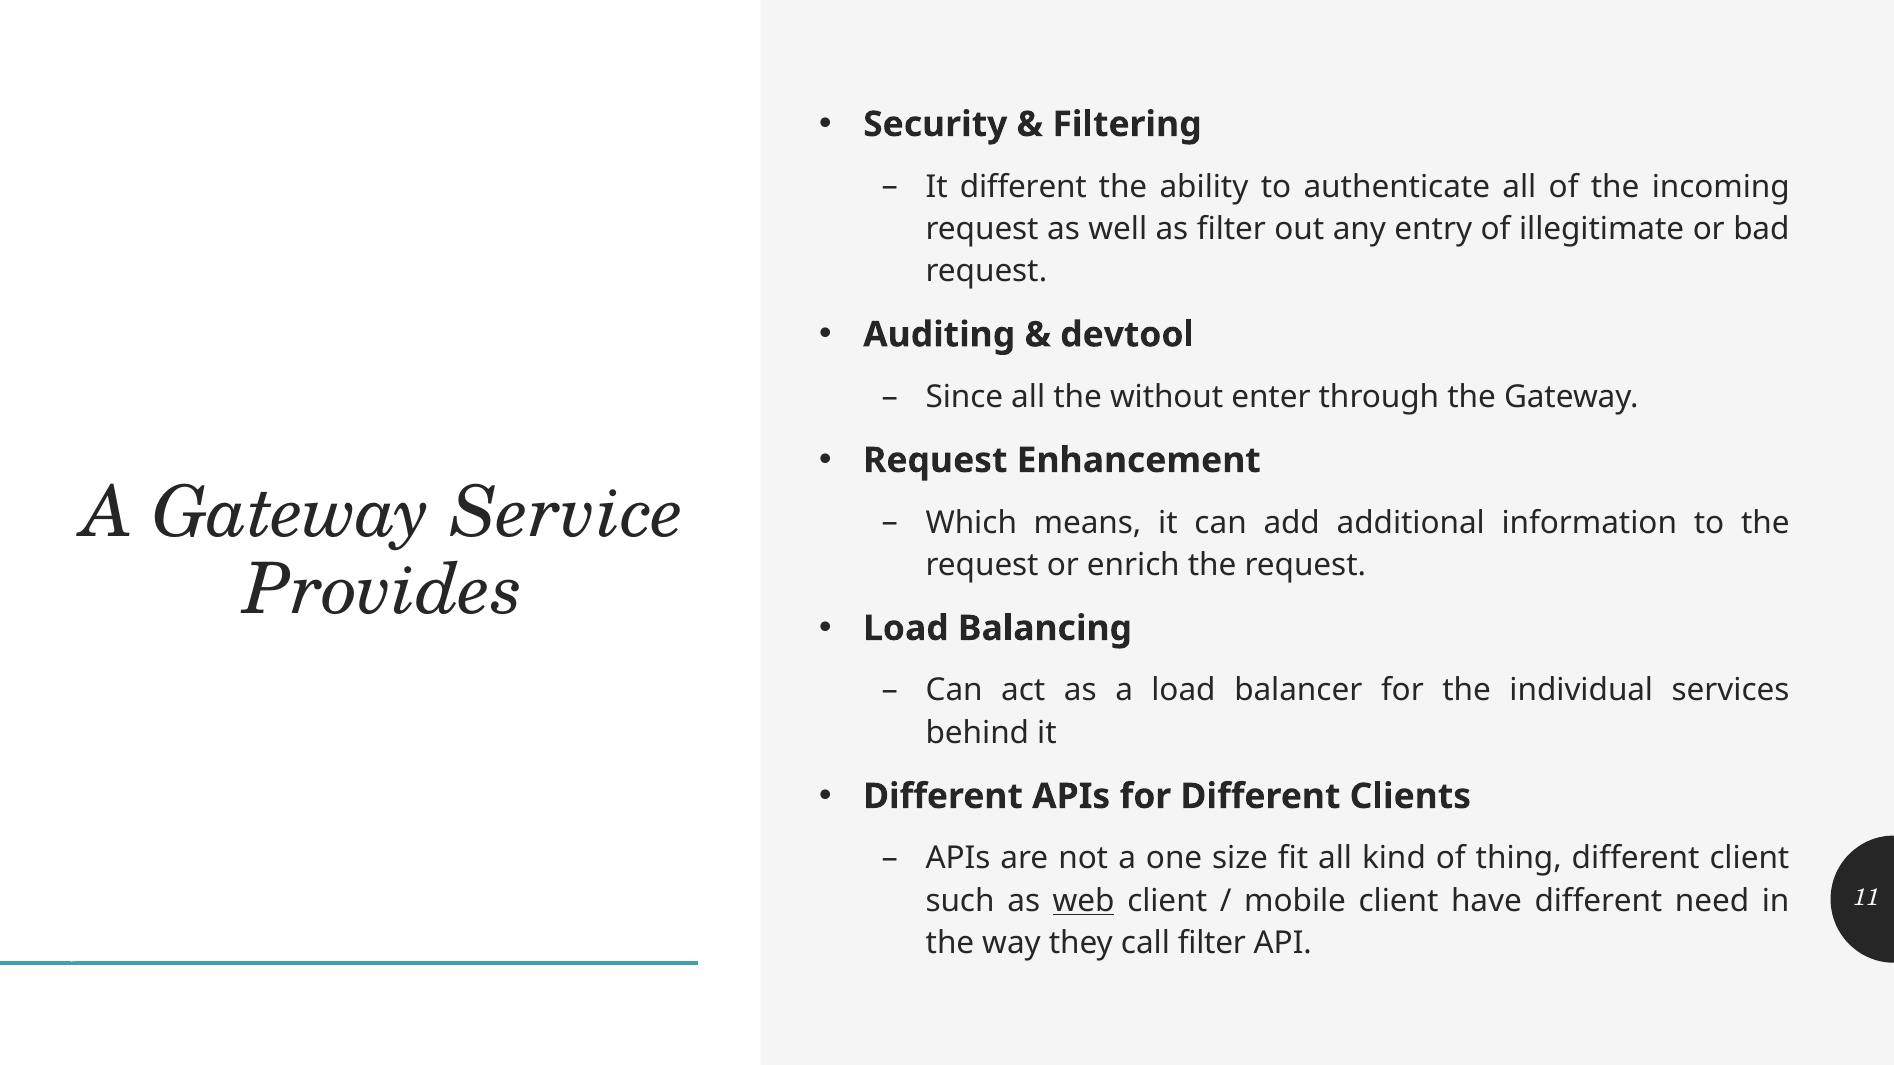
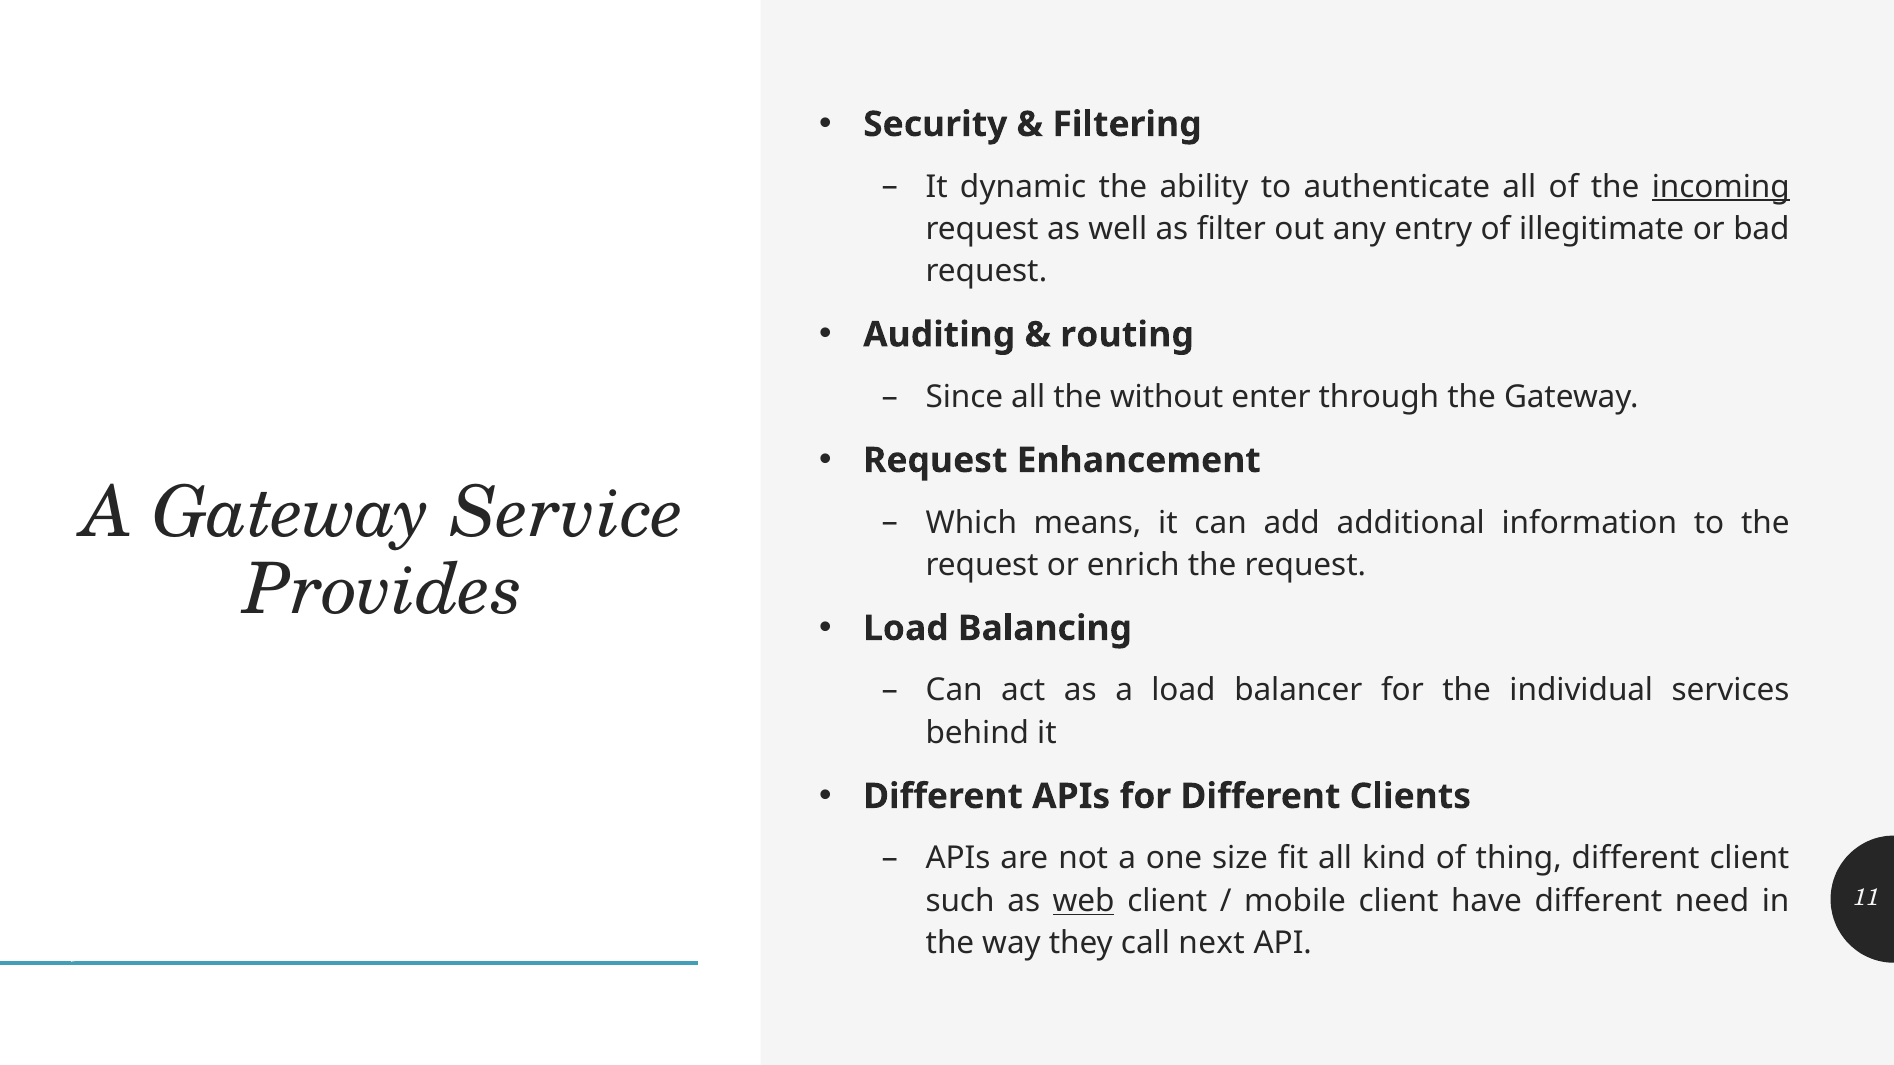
It different: different -> dynamic (1023, 187)
incoming underline: none -> present (1721, 187)
devtool: devtool -> routing (1127, 335)
call filter: filter -> next (1212, 944)
